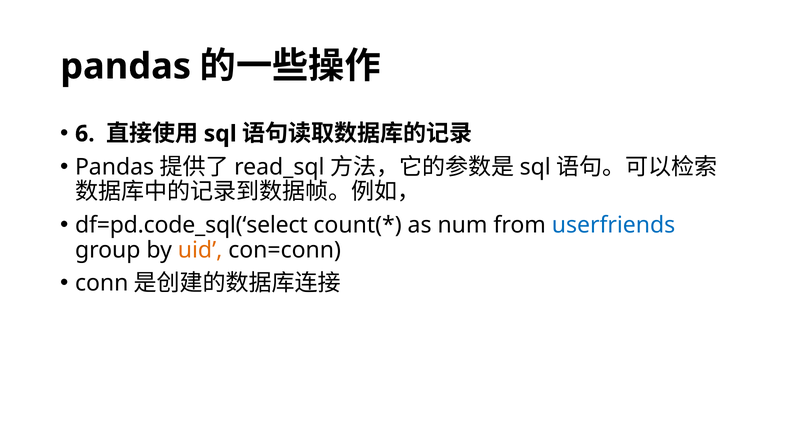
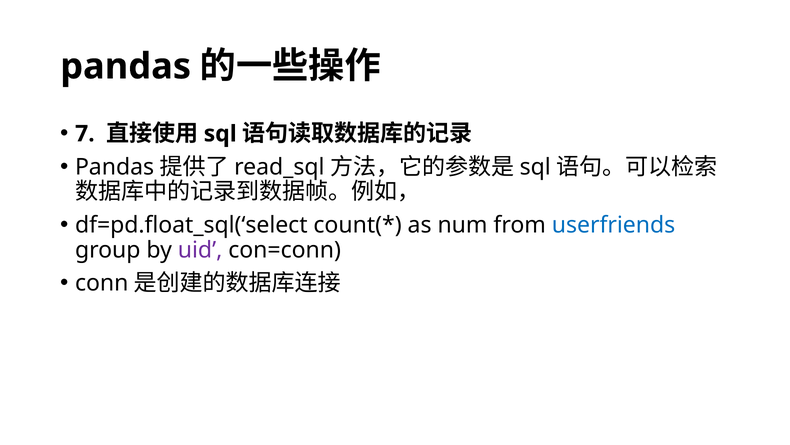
6: 6 -> 7 (85, 134)
df=pd.code_sql(‘select: df=pd.code_sql(‘select -> df=pd.float_sql(‘select (191, 225)
uid colour: orange -> purple (200, 250)
